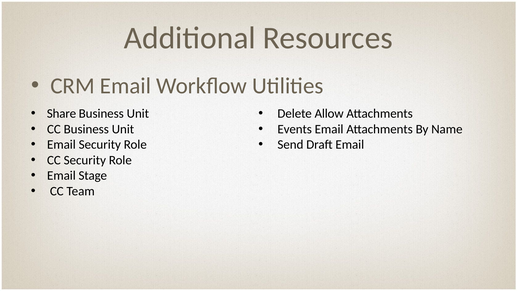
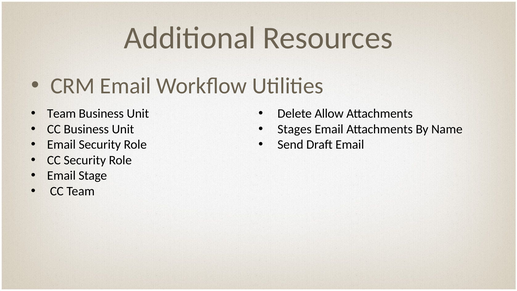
Share: Share -> Team (61, 114)
Events: Events -> Stages (295, 129)
